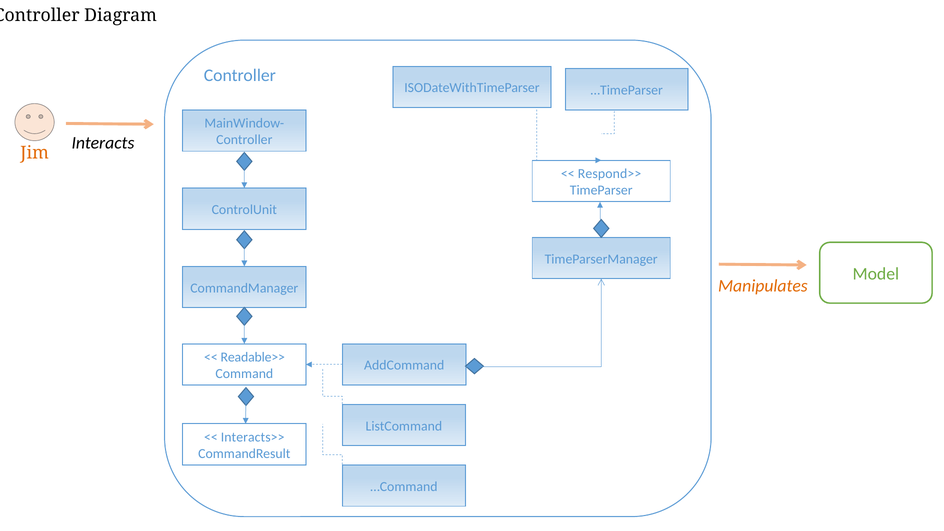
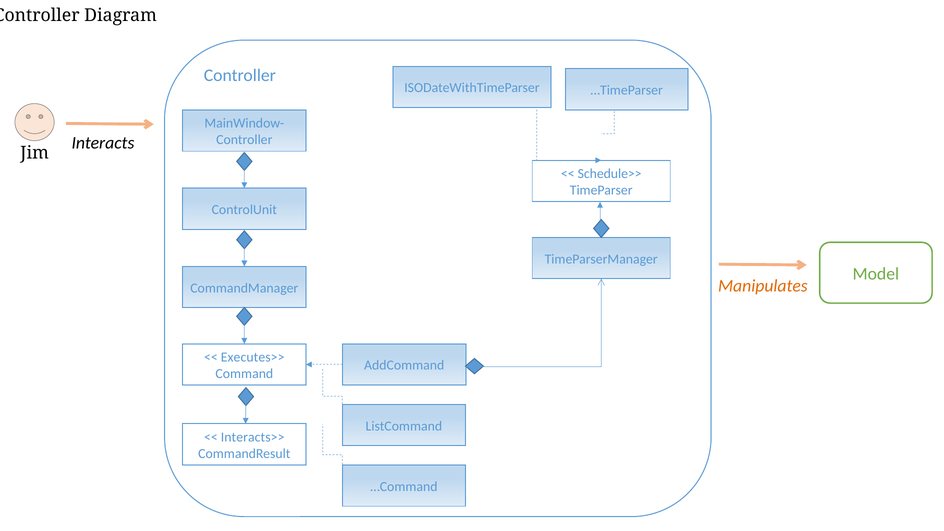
Jim colour: orange -> black (35, 153)
Respond>>: Respond>> -> Schedule>> (610, 174)
Readable>>: Readable>> -> Executes>> (253, 357)
